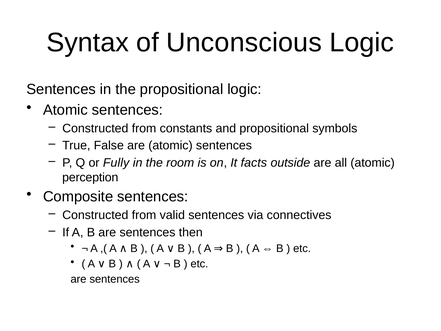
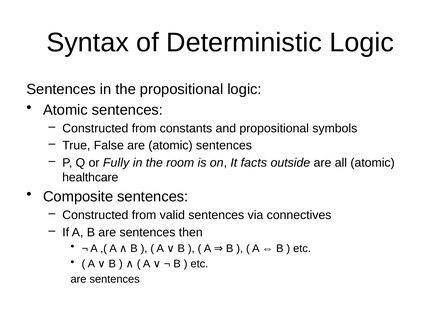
Unconscious: Unconscious -> Deterministic (244, 43)
perception: perception -> healthcare (90, 177)
